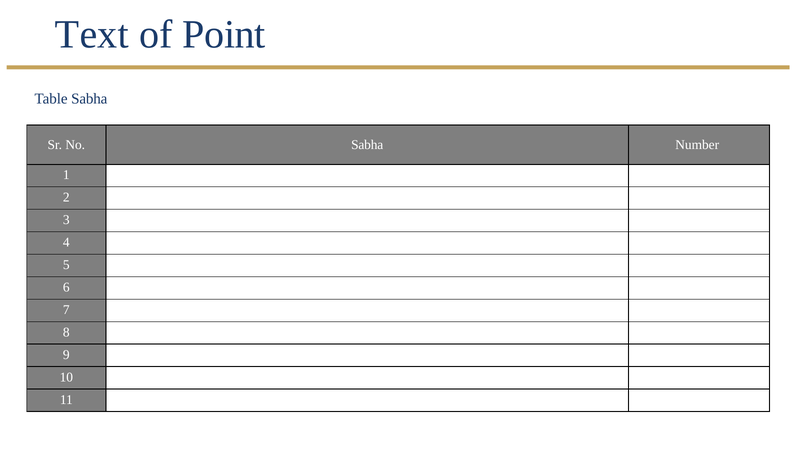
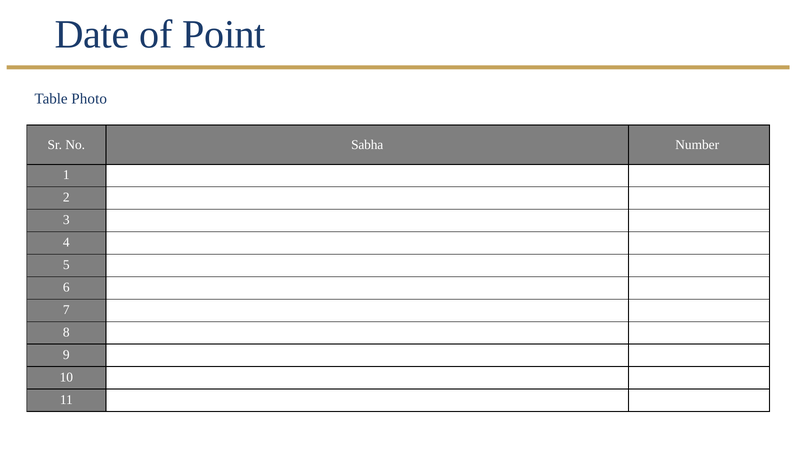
Text: Text -> Date (92, 35)
Table Sabha: Sabha -> Photo (89, 99)
